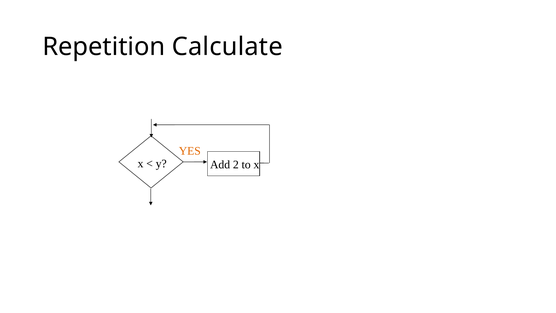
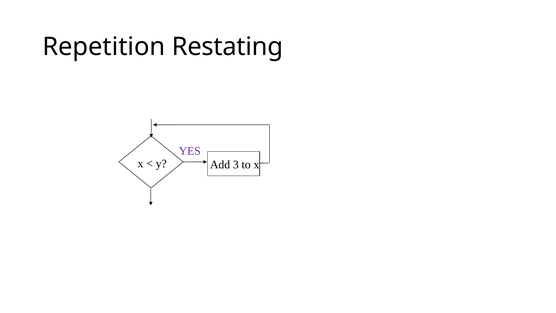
Calculate: Calculate -> Restating (228, 47)
YES colour: orange -> purple (190, 151)
2: 2 -> 3 (236, 165)
